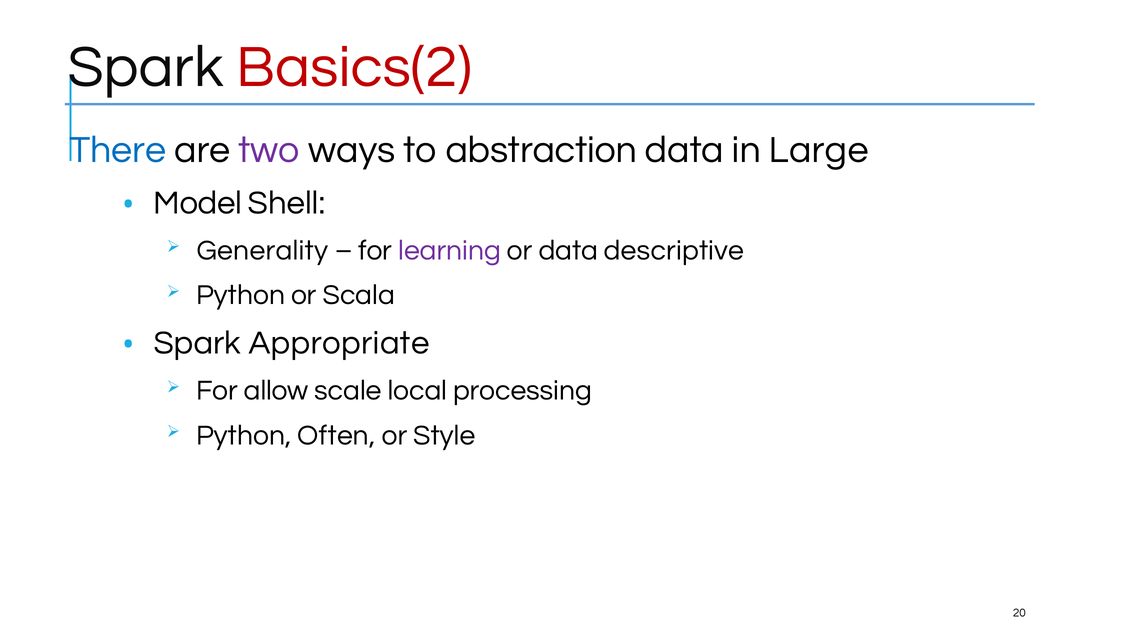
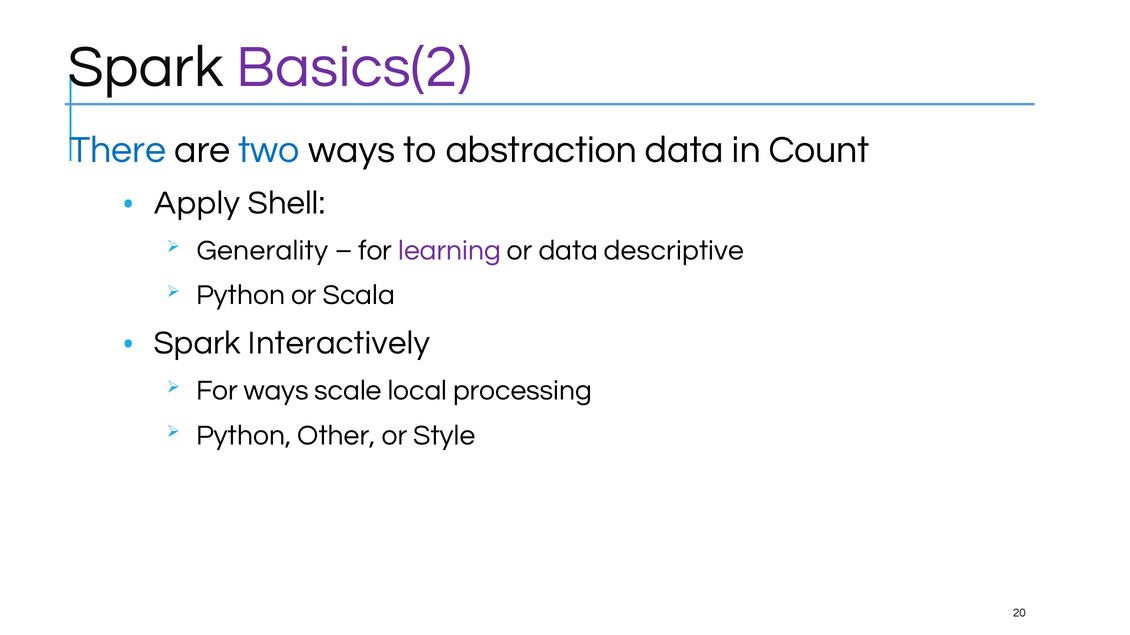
Basics(2 colour: red -> purple (354, 67)
two colour: purple -> blue (269, 150)
Large: Large -> Count (819, 150)
Model: Model -> Apply (197, 203)
Appropriate: Appropriate -> Interactively (339, 343)
For allow: allow -> ways (276, 391)
Often: Often -> Other (336, 436)
